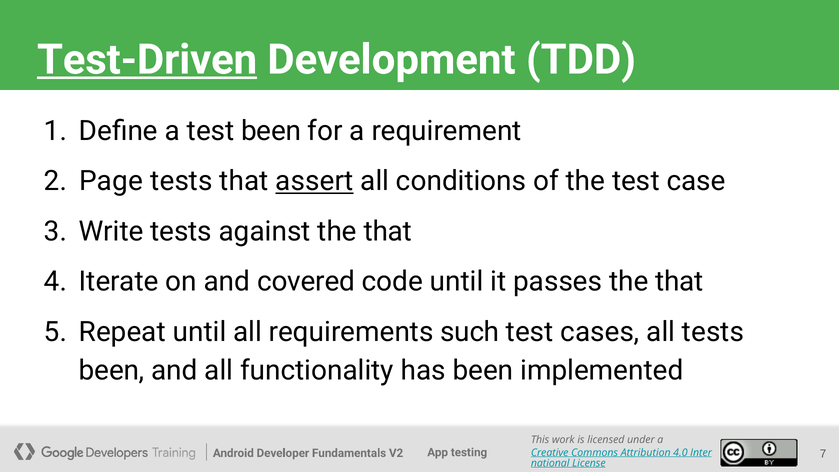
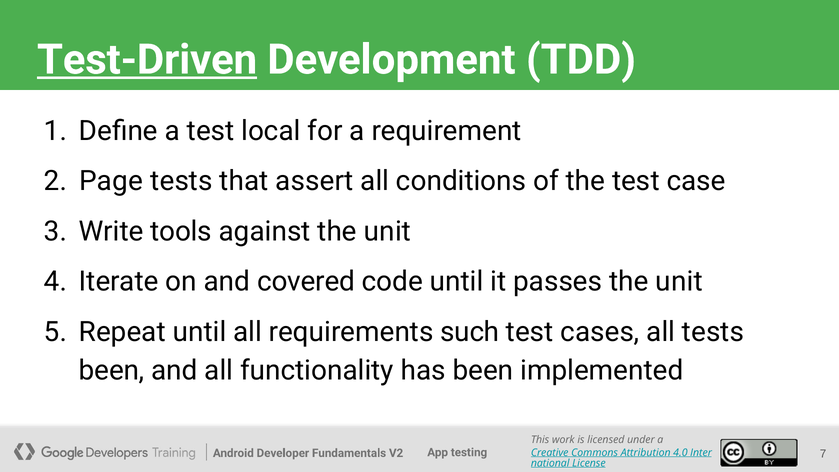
test been: been -> local (271, 131)
assert underline: present -> none (314, 181)
Write tests: tests -> tools (181, 231)
against the that: that -> unit (387, 231)
passes the that: that -> unit (679, 282)
